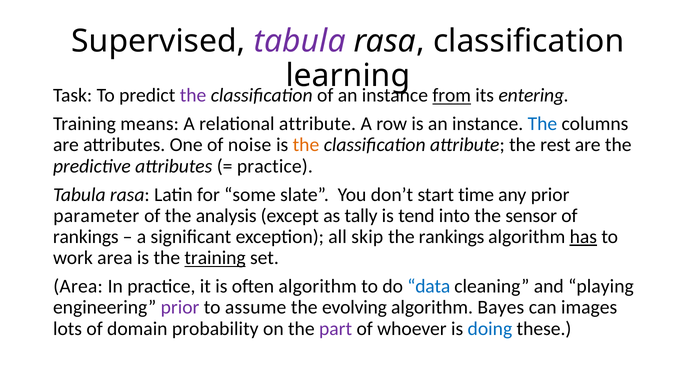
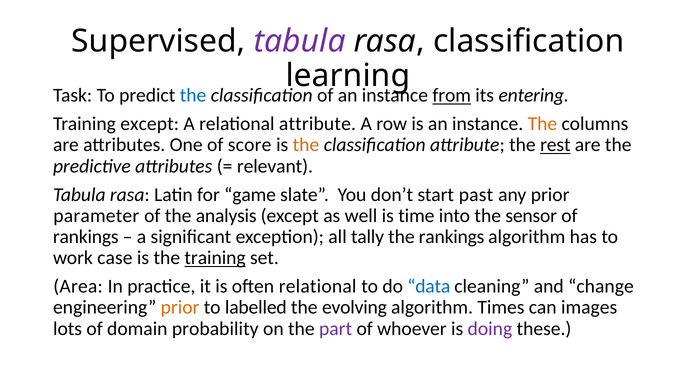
the colour: purple -> blue (193, 96)
Training means: means -> except (150, 124)
The colour: blue -> orange (542, 124)
noise: noise -> score (250, 145)
rest underline: none -> present (555, 145)
practice: practice -> relevant (275, 166)
some: some -> game (250, 195)
time: time -> past (476, 195)
tally: tally -> well (361, 216)
tend: tend -> time (416, 216)
skip: skip -> tally (367, 237)
has underline: present -> none (583, 237)
work area: area -> case (115, 258)
often algorithm: algorithm -> relational (318, 287)
playing: playing -> change (601, 287)
prior colour: purple -> orange (180, 308)
assume: assume -> labelled (256, 308)
Bayes: Bayes -> Times (501, 308)
doing colour: blue -> purple (490, 329)
